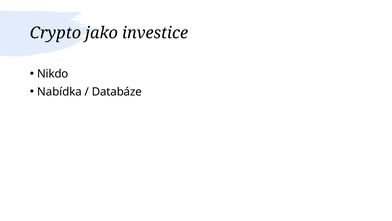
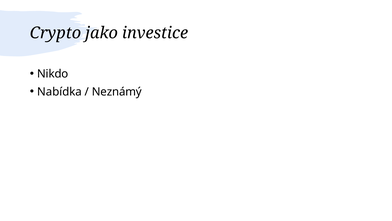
Databáze: Databáze -> Neznámý (117, 92)
